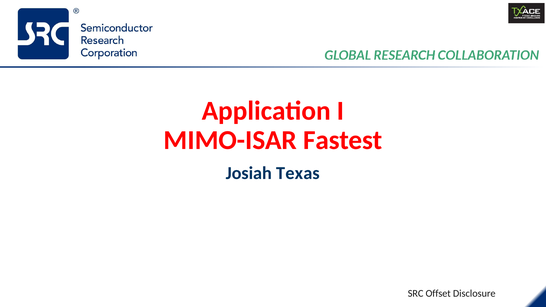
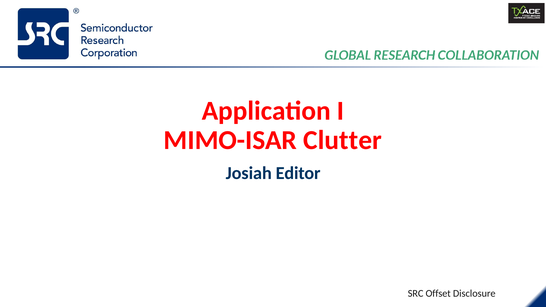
Fastest: Fastest -> Clutter (343, 140)
Texas: Texas -> Editor (298, 173)
